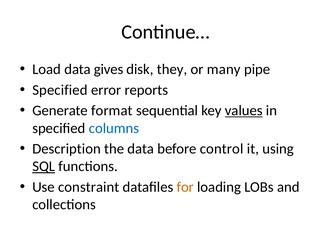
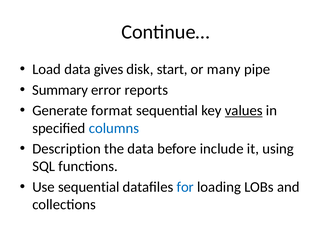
they: they -> start (172, 69)
Specified: Specified -> Summary (60, 90)
control: control -> include (222, 149)
SQL underline: present -> none (44, 167)
Use constraint: constraint -> sequential (89, 187)
for colour: orange -> blue (185, 187)
